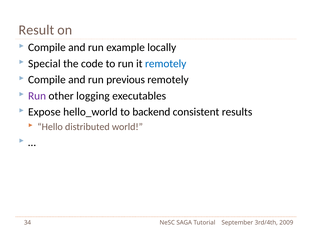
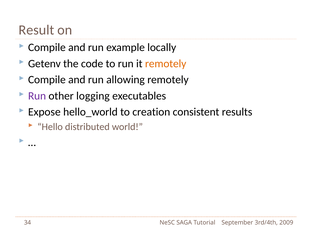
Special: Special -> Getenv (44, 64)
remotely colour: blue -> orange (166, 64)
previous: previous -> allowing (126, 80)
backend: backend -> creation (151, 112)
